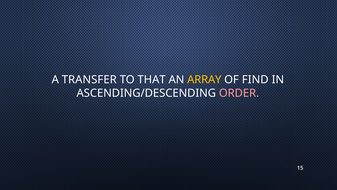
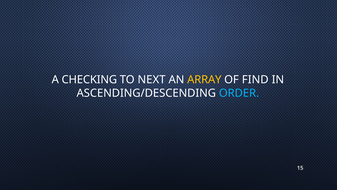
TRANSFER: TRANSFER -> CHECKING (89, 79)
THAT: THAT -> NEXT (152, 79)
ORDER colour: pink -> light blue (239, 93)
